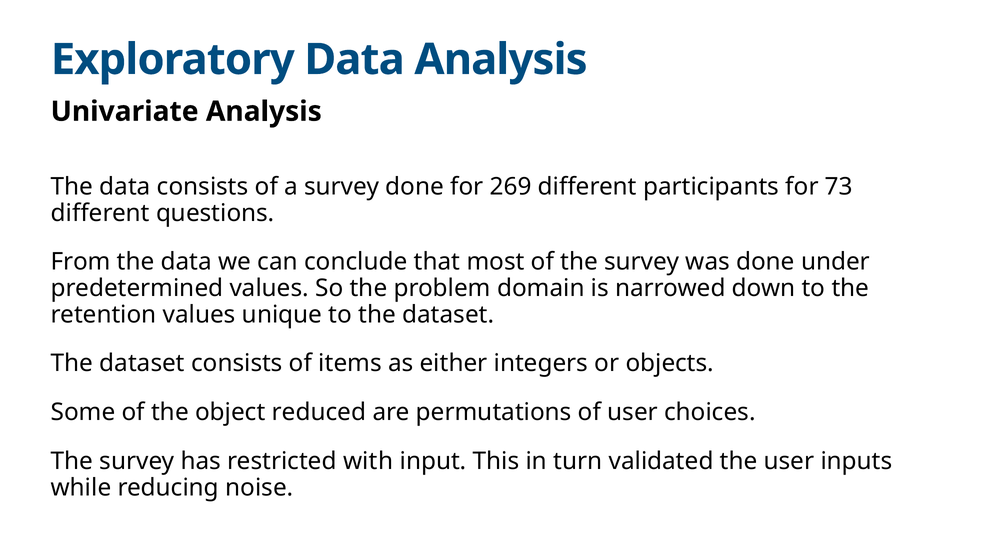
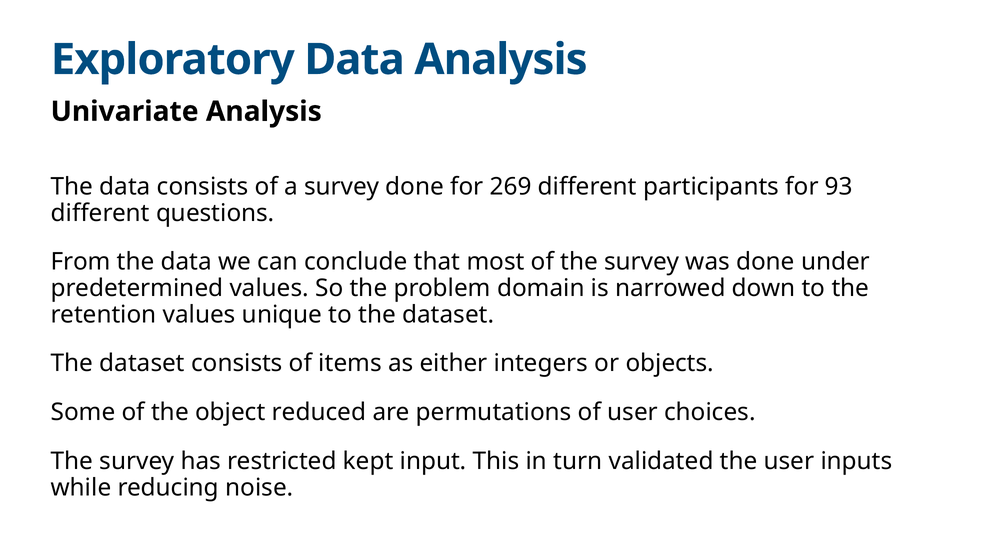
73: 73 -> 93 (839, 187)
with: with -> kept (368, 461)
